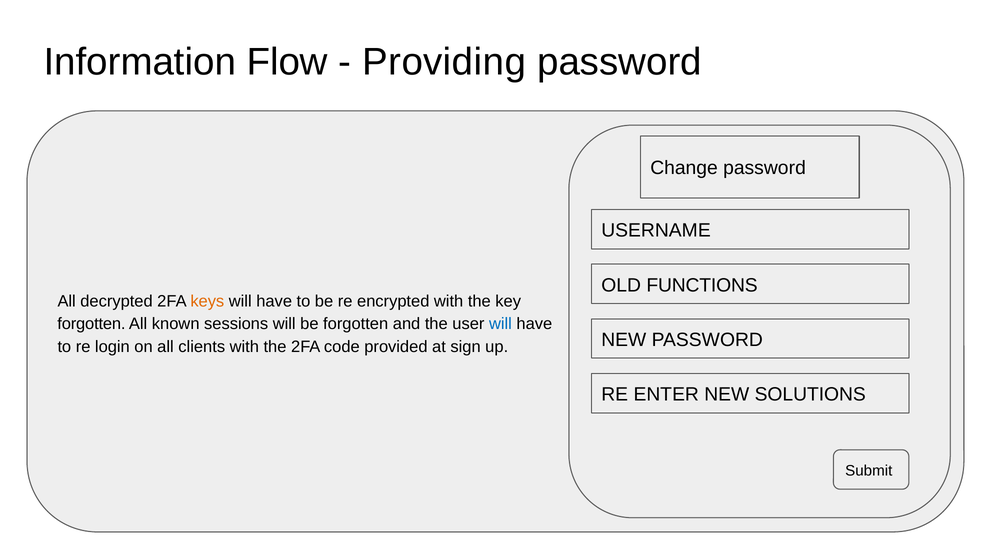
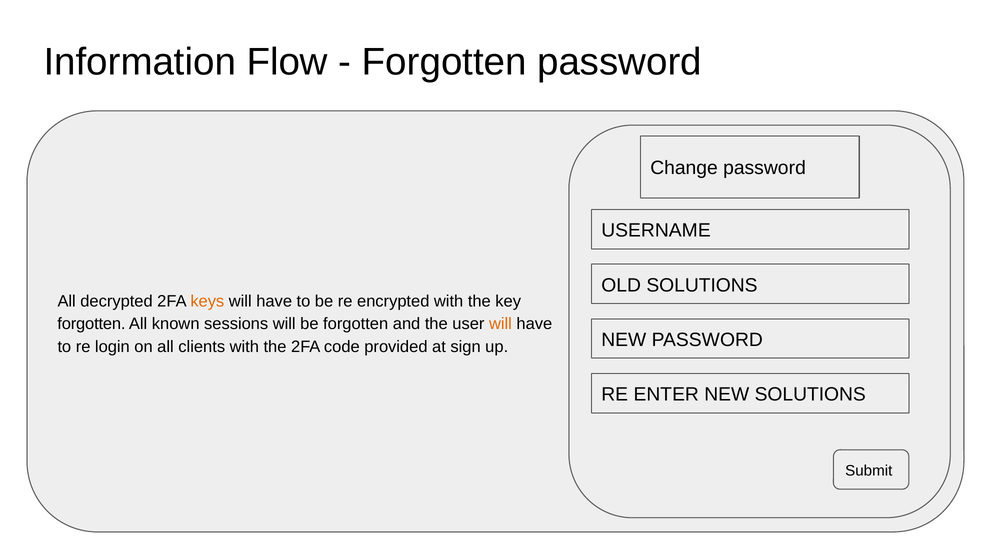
Providing: Providing -> Forgotten (444, 62)
OLD FUNCTIONS: FUNCTIONS -> SOLUTIONS (702, 285)
will colour: blue -> orange (500, 324)
